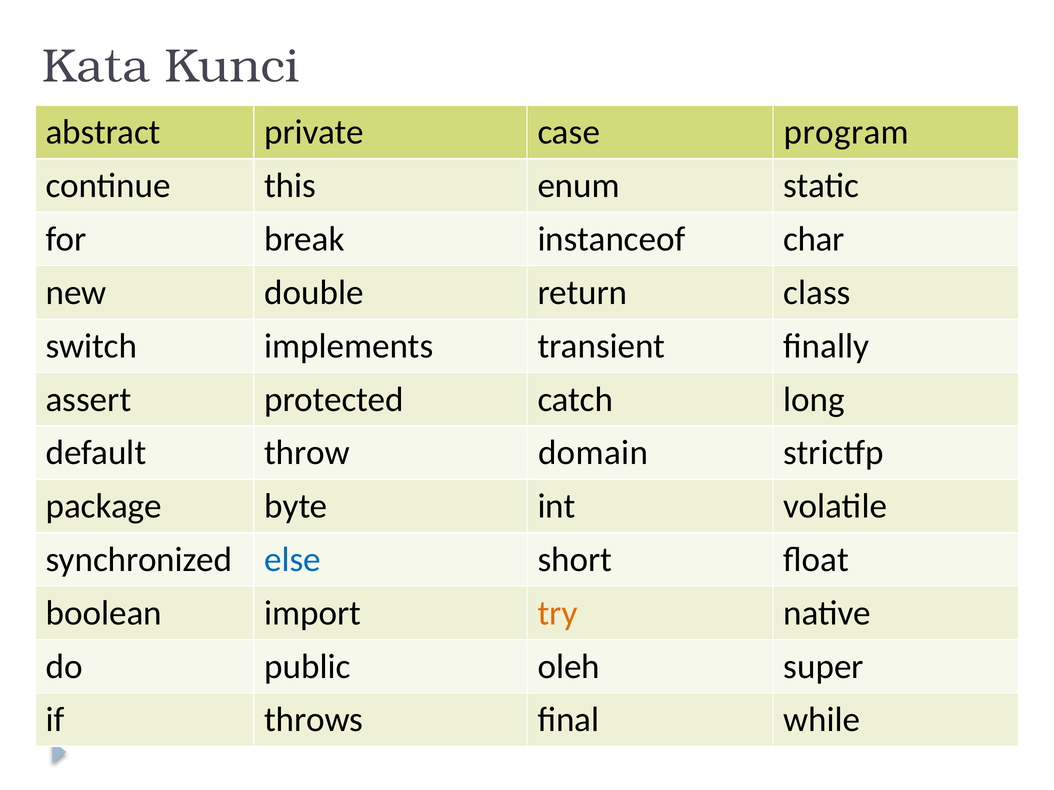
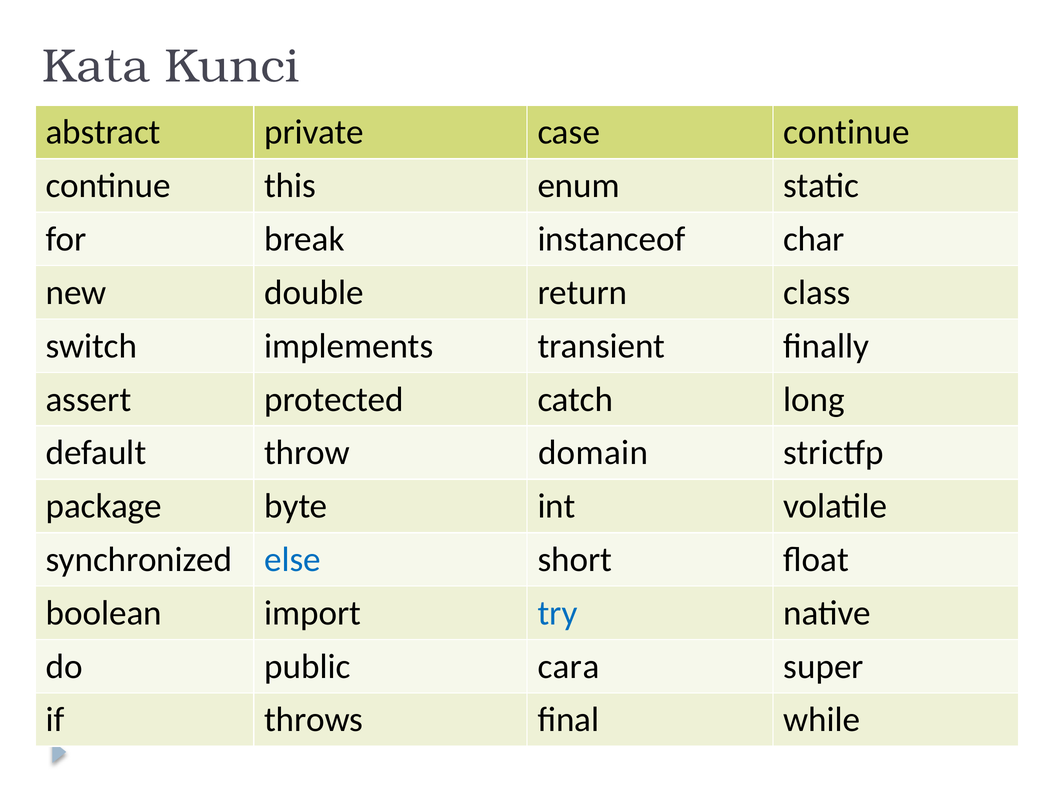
case program: program -> continue (847, 132)
try colour: orange -> blue (558, 613)
oleh: oleh -> cara (569, 667)
